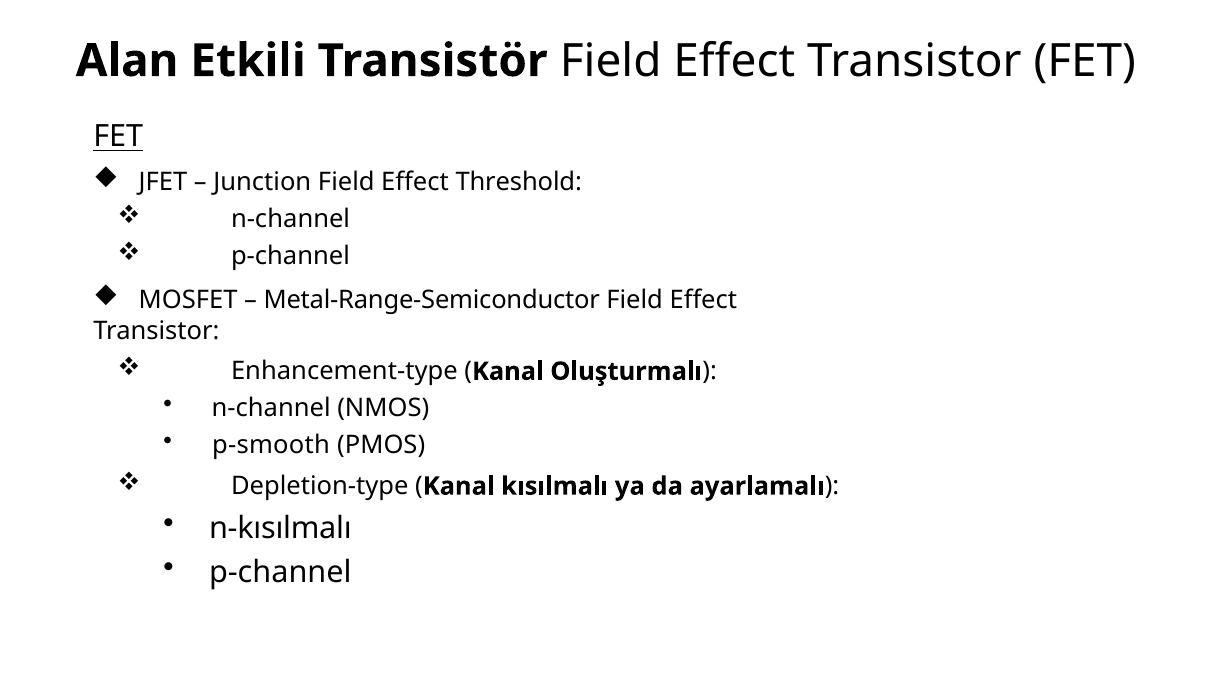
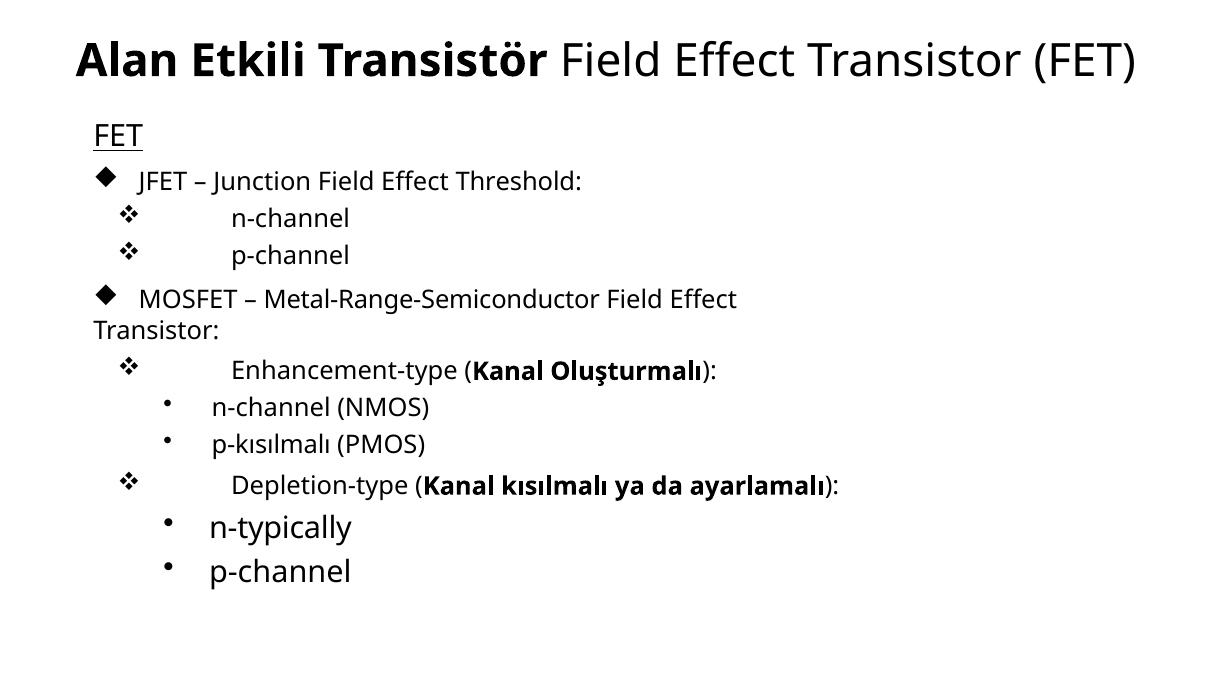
p-smooth: p-smooth -> p-kısılmalı (271, 445)
n-kısılmalı: n-kısılmalı -> n-typically (280, 528)
